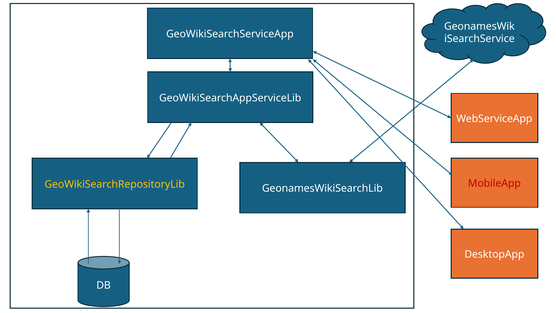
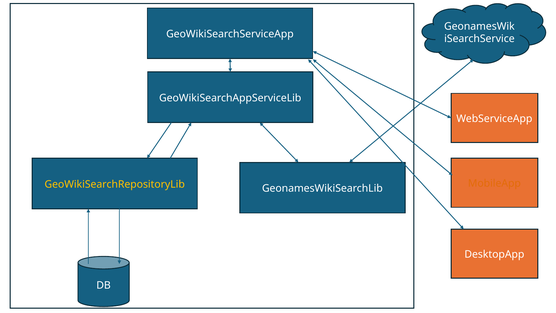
MobileApp colour: red -> orange (494, 183)
